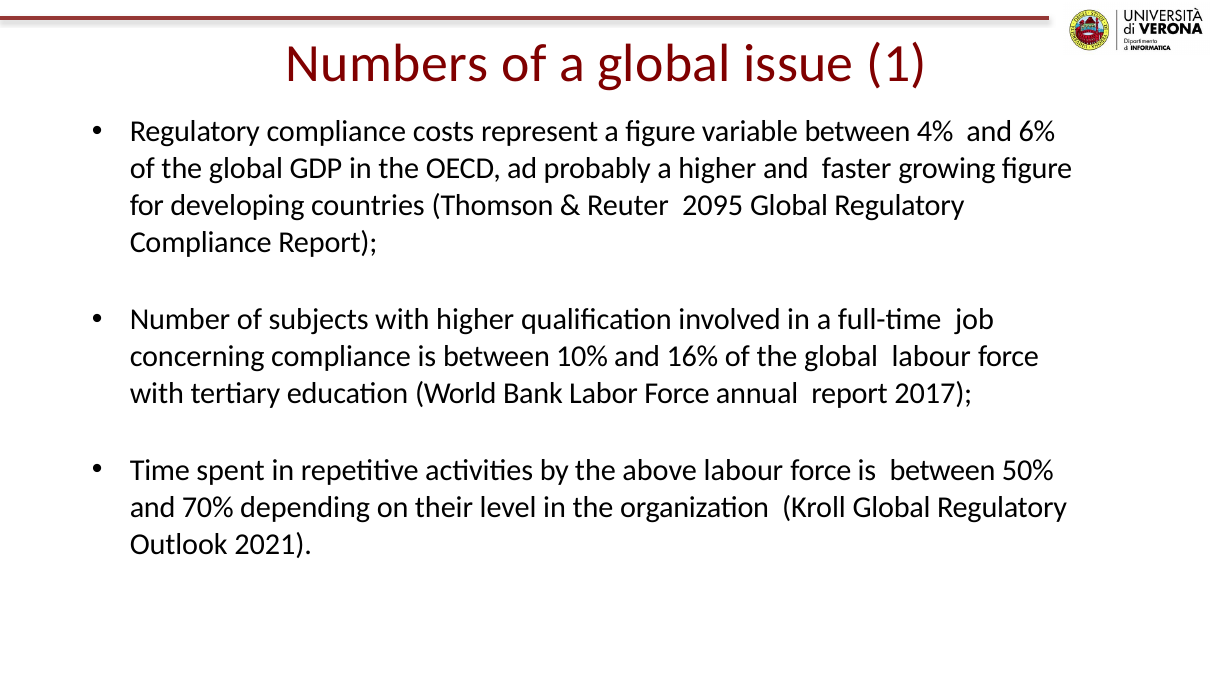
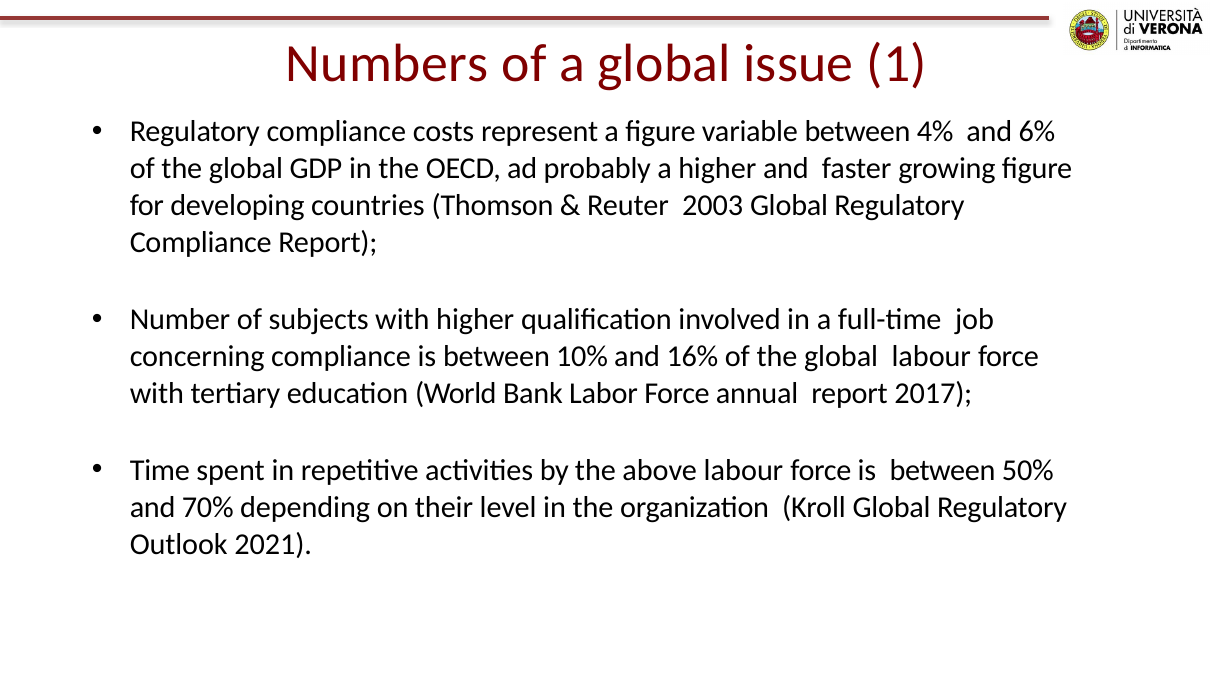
2095: 2095 -> 2003 (713, 206)
